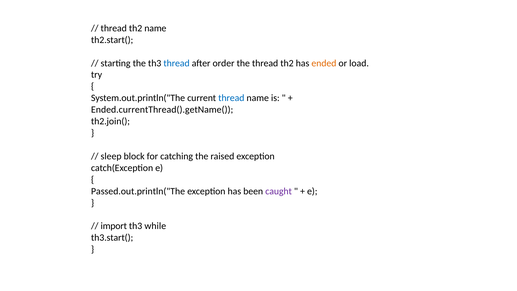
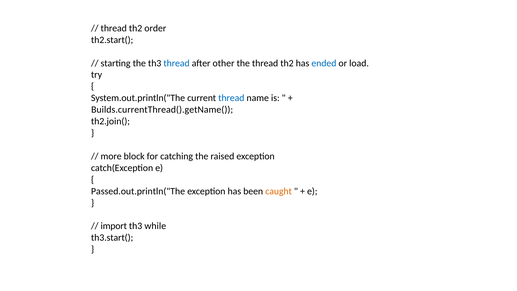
th2 name: name -> order (155, 28)
order: order -> other (224, 63)
ended colour: orange -> blue (324, 63)
Ended.currentThread().getName(: Ended.currentThread().getName( -> Builds.currentThread().getName( (162, 110)
sleep: sleep -> more (111, 156)
caught colour: purple -> orange (279, 191)
